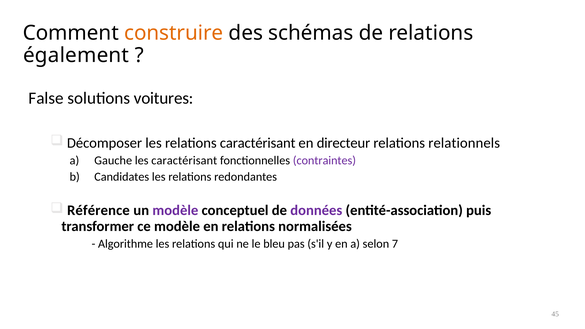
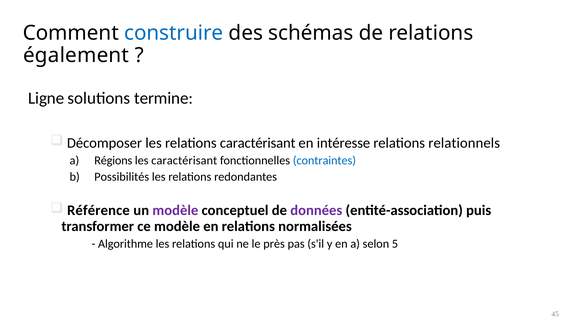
construire colour: orange -> blue (174, 33)
False: False -> Ligne (46, 98)
voitures: voitures -> termine (164, 98)
directeur: directeur -> intéresse (343, 143)
Gauche: Gauche -> Régions (113, 161)
contraintes colour: purple -> blue (324, 161)
Candidates: Candidates -> Possibilités (122, 177)
bleu: bleu -> près (274, 244)
7: 7 -> 5 (395, 244)
